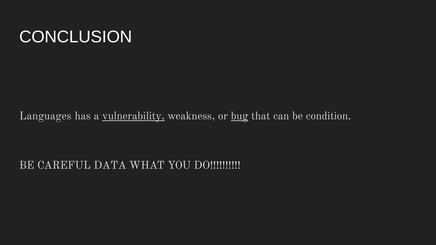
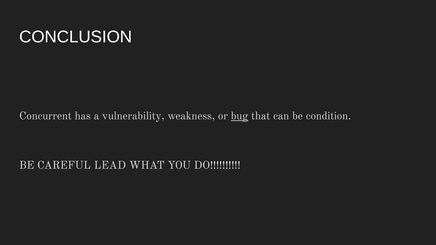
Languages: Languages -> Concurrent (45, 116)
vulnerability underline: present -> none (133, 116)
DATA: DATA -> LEAD (110, 165)
